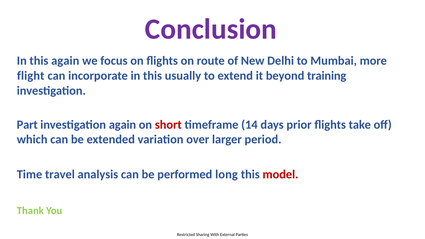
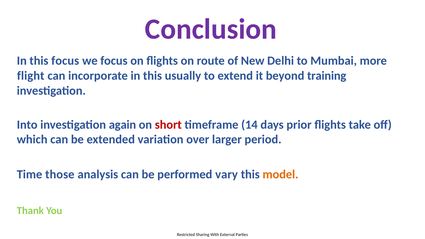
this again: again -> focus (65, 61)
Part: Part -> Into (27, 125)
travel: travel -> those (60, 174)
long: long -> vary (227, 174)
model colour: red -> orange (281, 174)
